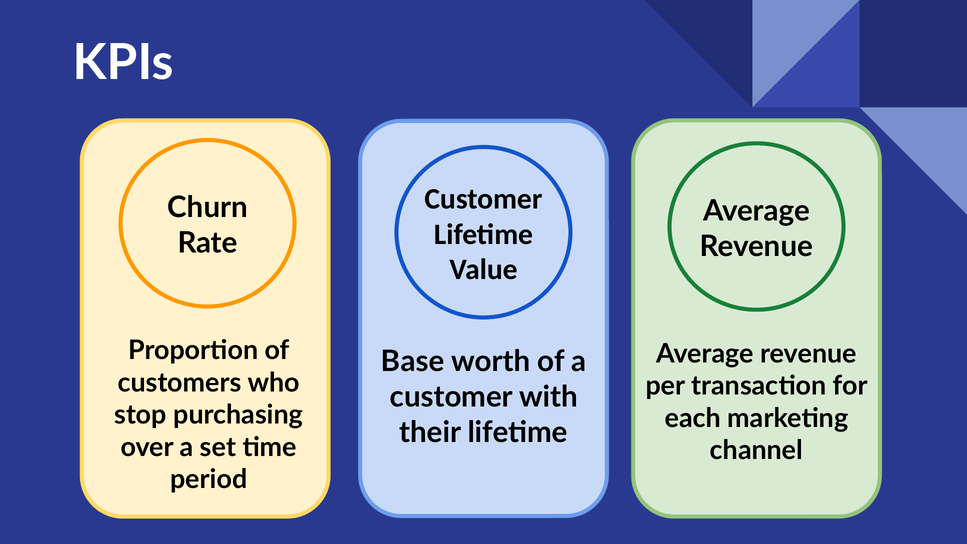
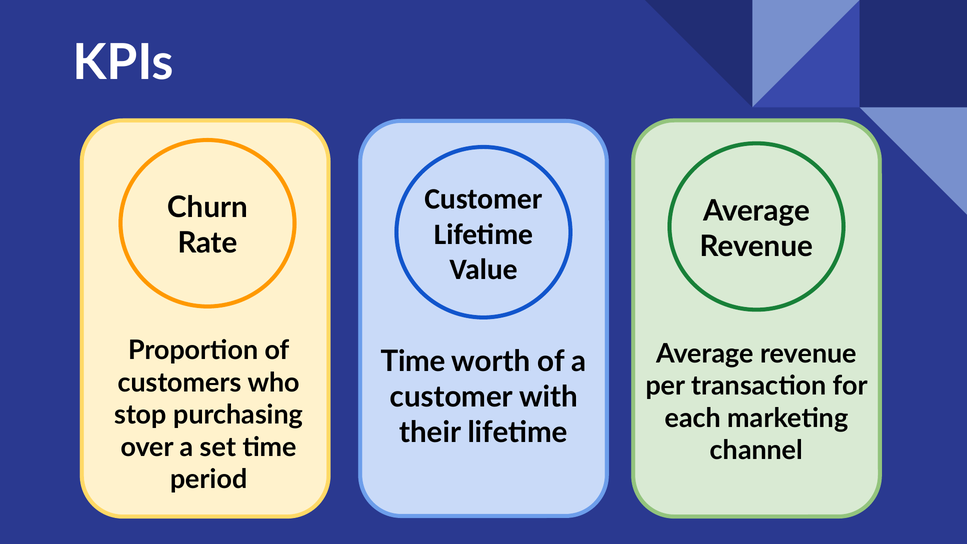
Base: Base -> Time (413, 362)
